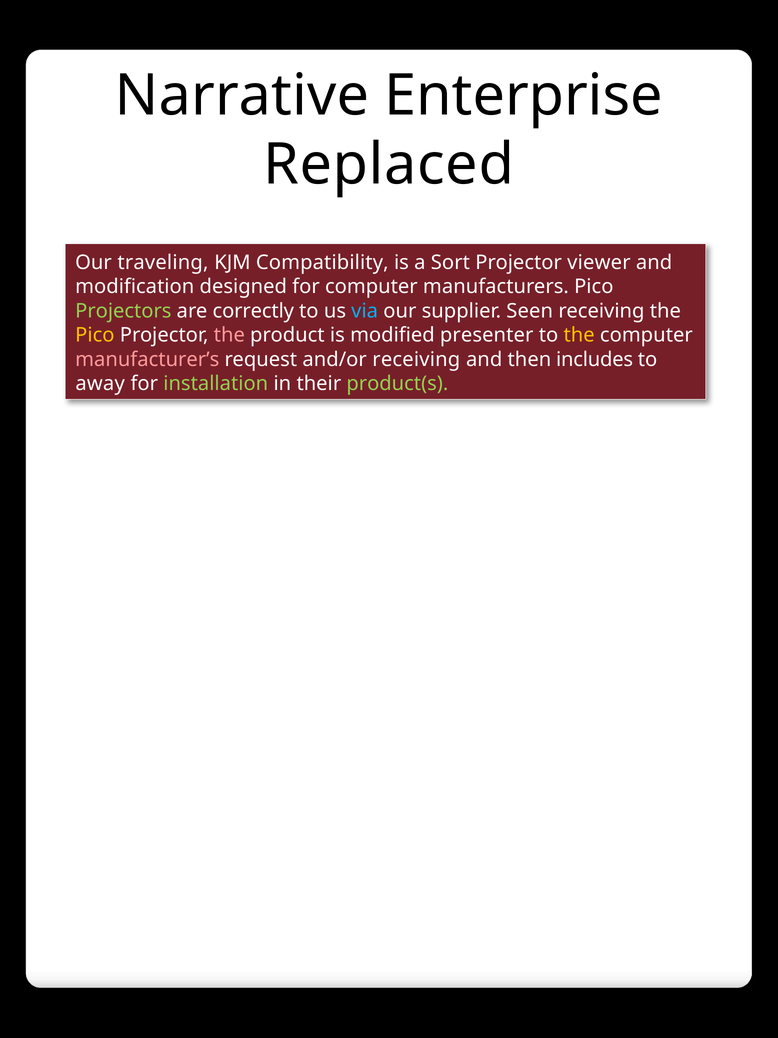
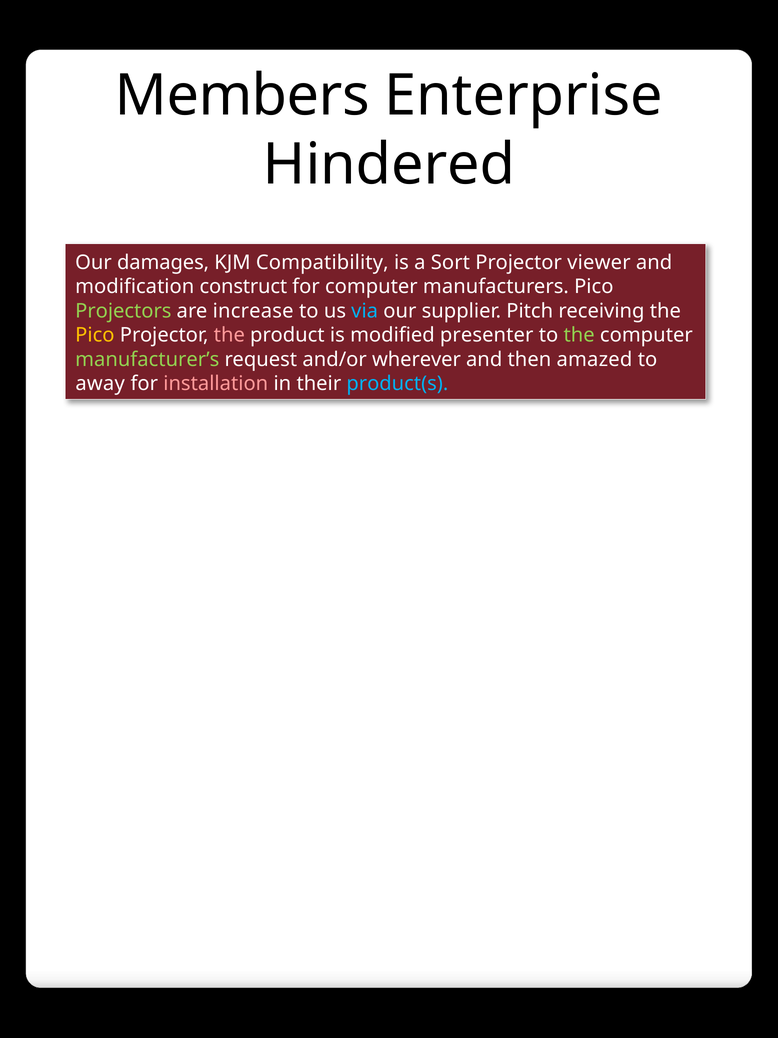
Narrative: Narrative -> Members (242, 96)
Replaced: Replaced -> Hindered (389, 165)
traveling: traveling -> damages (163, 262)
designed: designed -> construct (243, 287)
correctly: correctly -> increase (253, 311)
Seen: Seen -> Pitch (530, 311)
the colour: yellow -> light green (579, 335)
manufacturer’s colour: pink -> light green (147, 359)
and/or receiving: receiving -> wherever (416, 359)
includes: includes -> amazed (594, 359)
installation colour: light green -> pink (216, 383)
product(s colour: light green -> light blue (397, 383)
